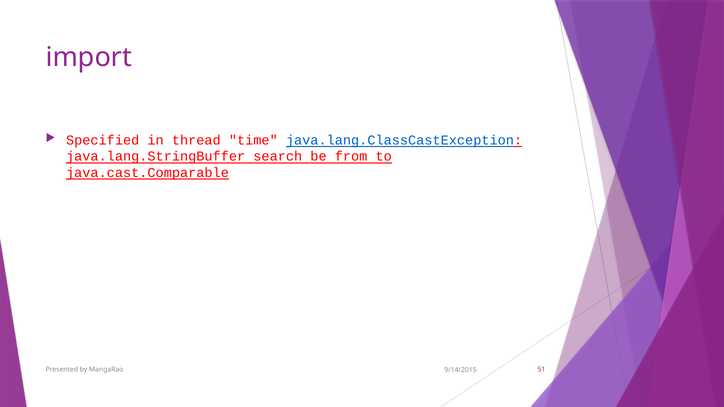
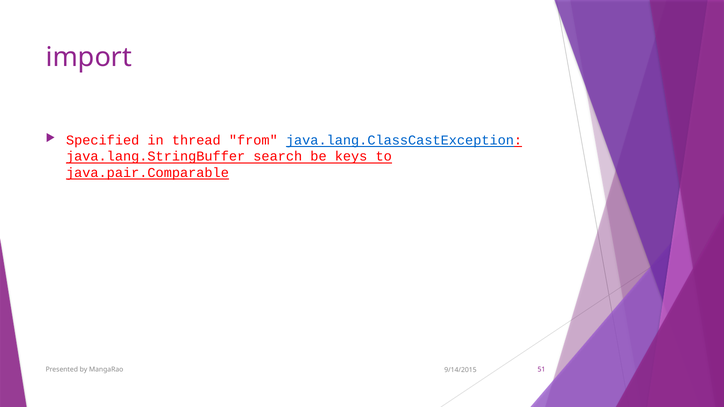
time: time -> from (253, 140)
from: from -> keys (351, 156)
java.cast.Comparable: java.cast.Comparable -> java.pair.Comparable (147, 173)
